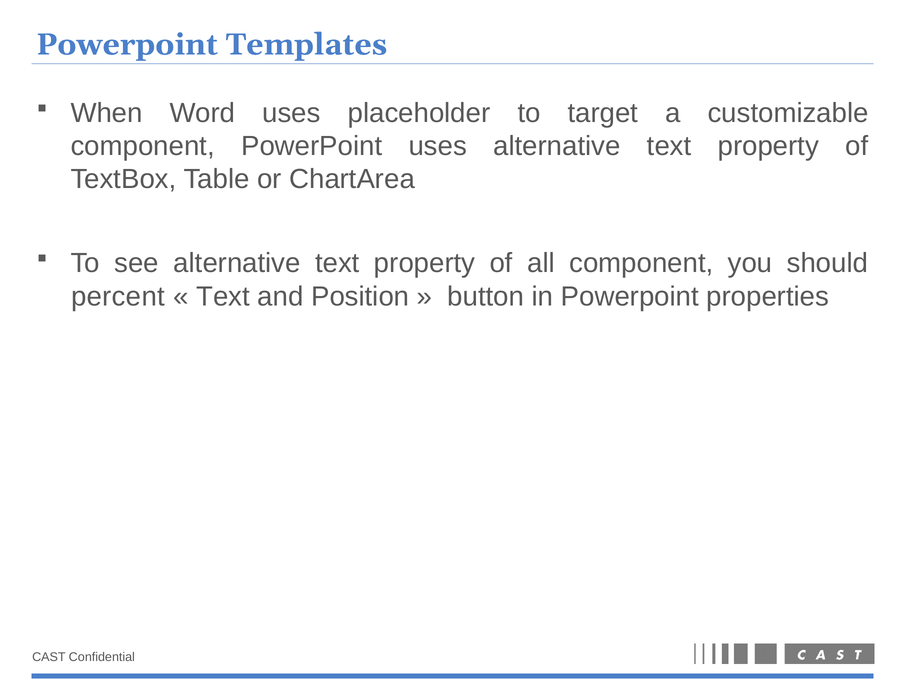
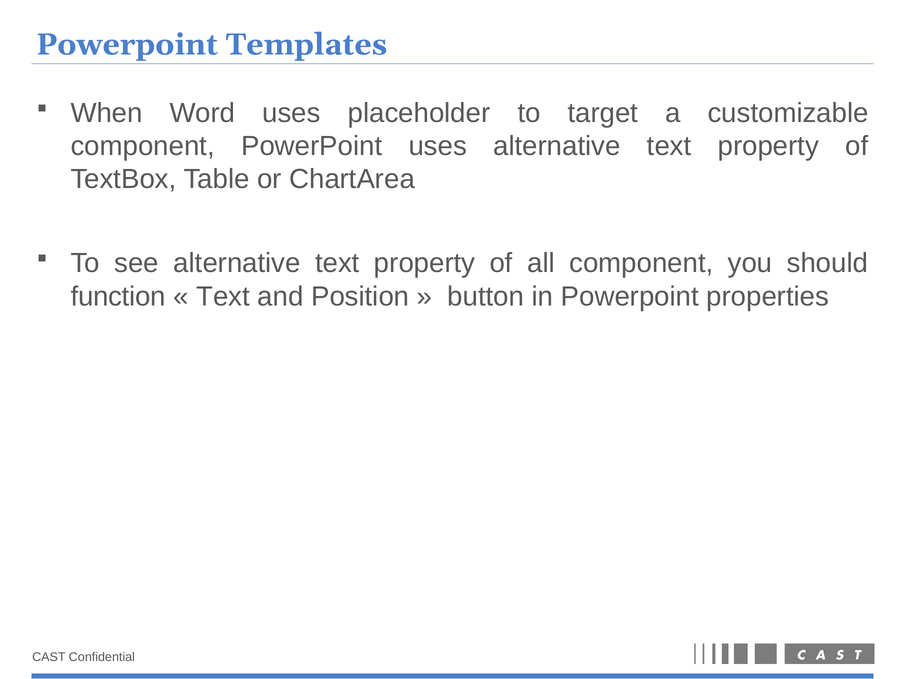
percent: percent -> function (118, 296)
